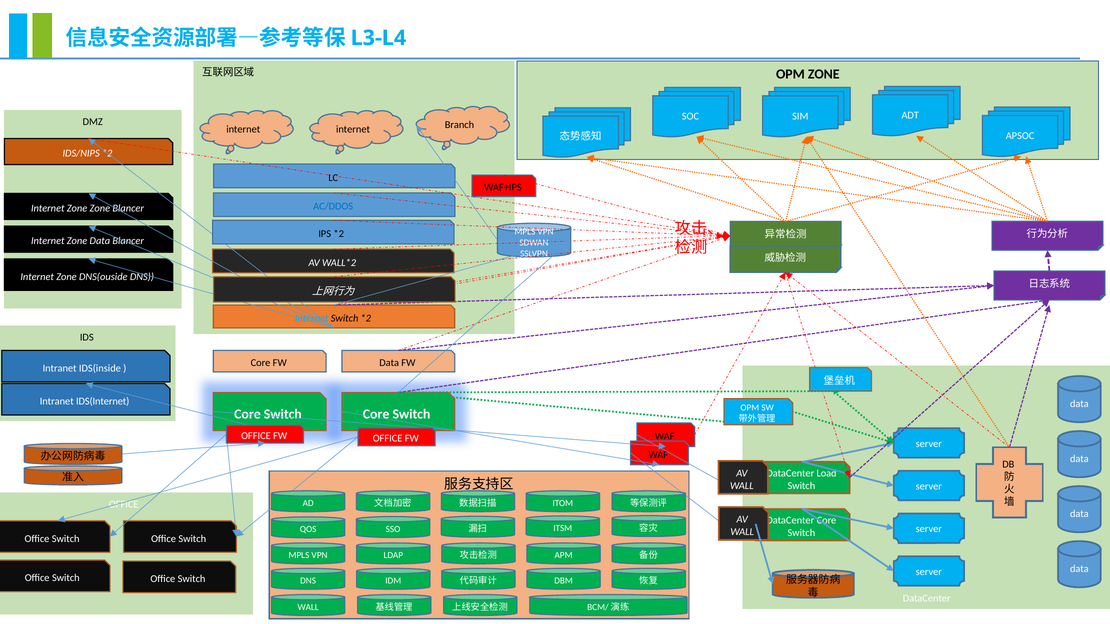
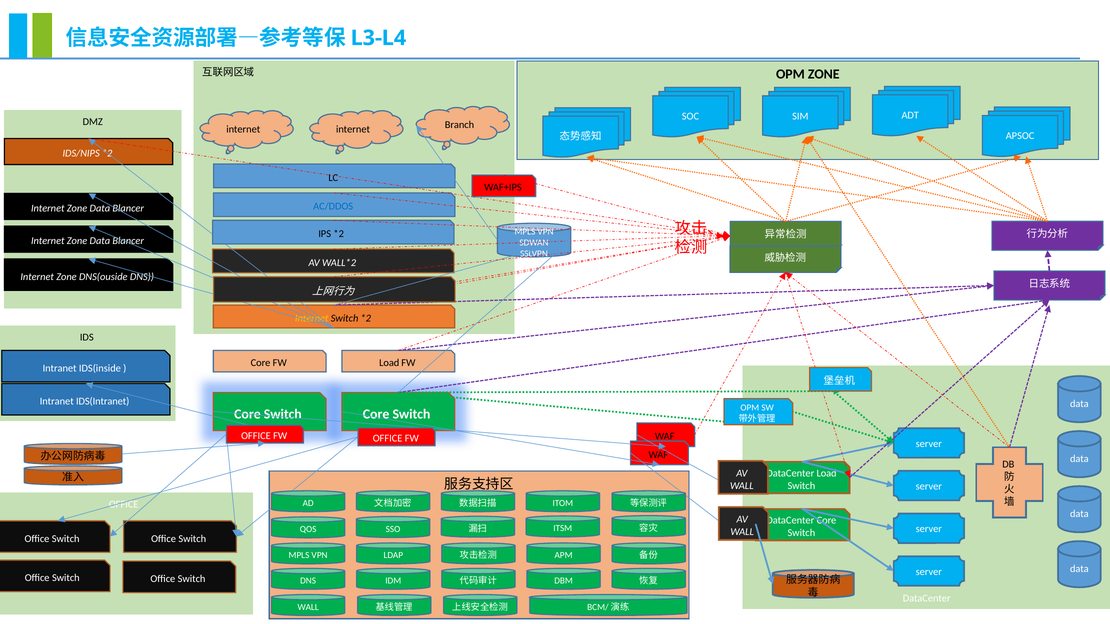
Zone: Zone -> Data (100, 208)
Internet colour: light blue -> yellow (312, 318)
Data: Data -> Load (389, 363)
IDS(Internet: IDS(Internet -> IDS(Intranet (103, 402)
